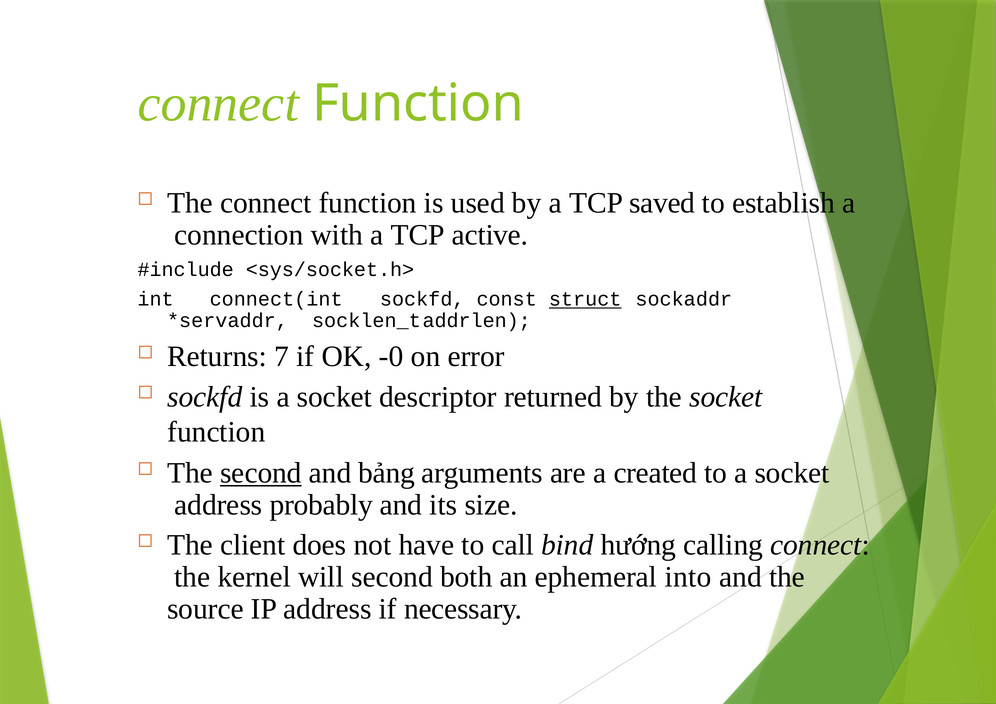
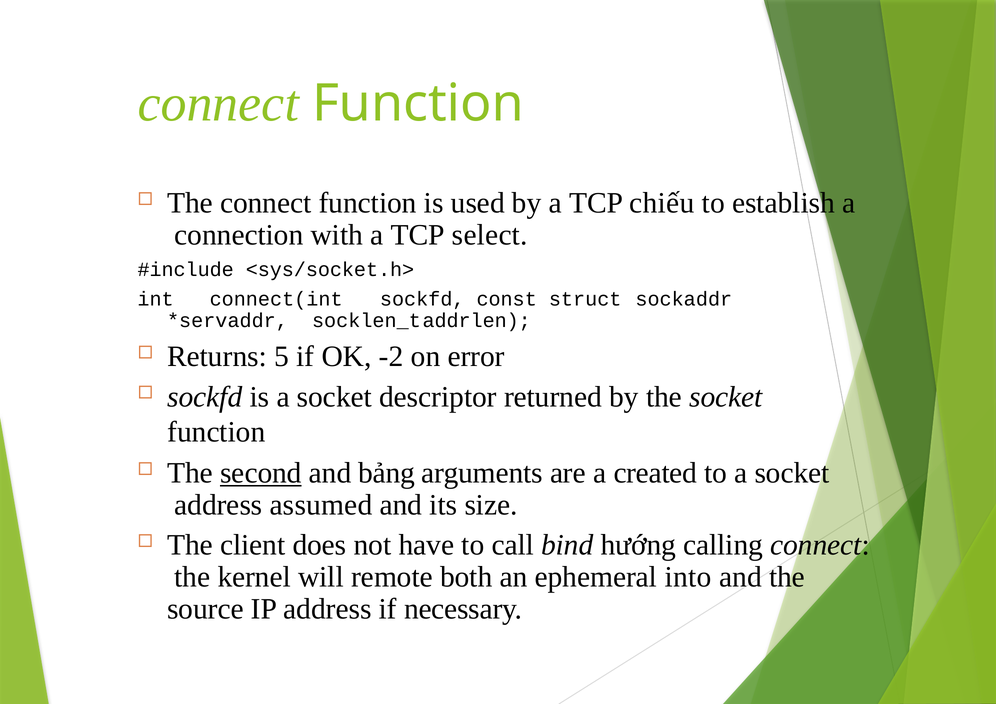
saved: saved -> chiếu (662, 203)
active: active -> select (490, 235)
struct underline: present -> none (585, 299)
7: 7 -> 5 (282, 356)
-0: -0 -> -2 (391, 356)
probably: probably -> assumed (321, 505)
will second: second -> remote (392, 577)
